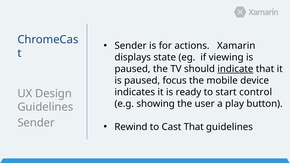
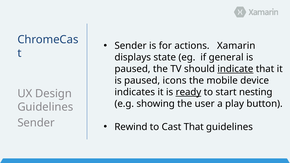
viewing: viewing -> general (226, 57)
focus: focus -> icons (175, 81)
ready underline: none -> present (188, 92)
control: control -> nesting (256, 92)
